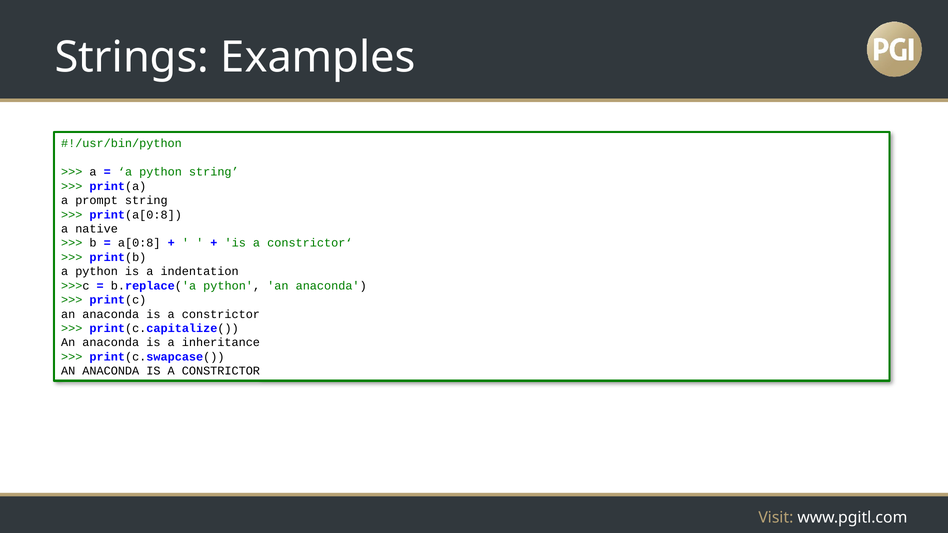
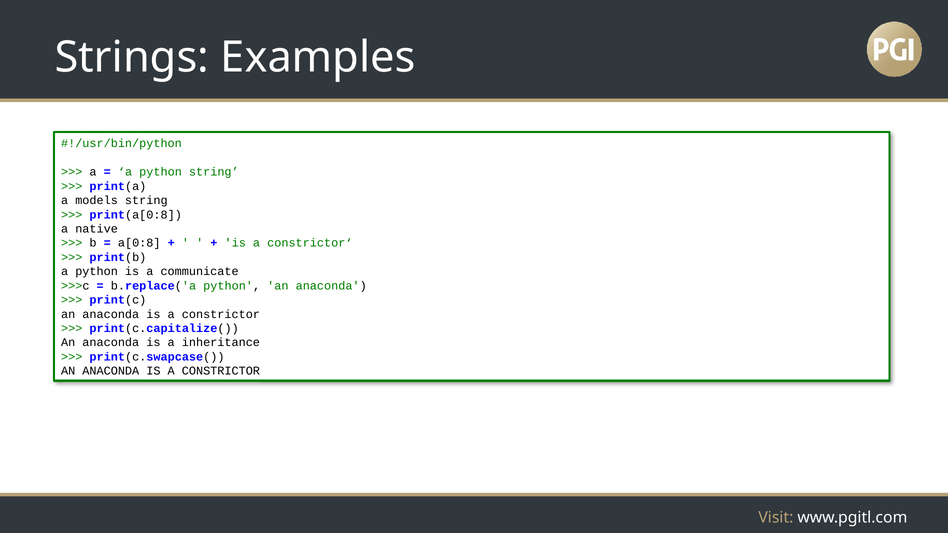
prompt: prompt -> models (97, 201)
indentation: indentation -> communicate (200, 272)
